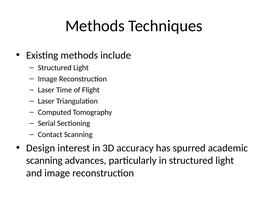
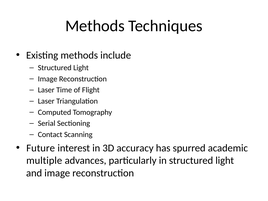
Design: Design -> Future (41, 148)
scanning: scanning -> multiple (44, 161)
